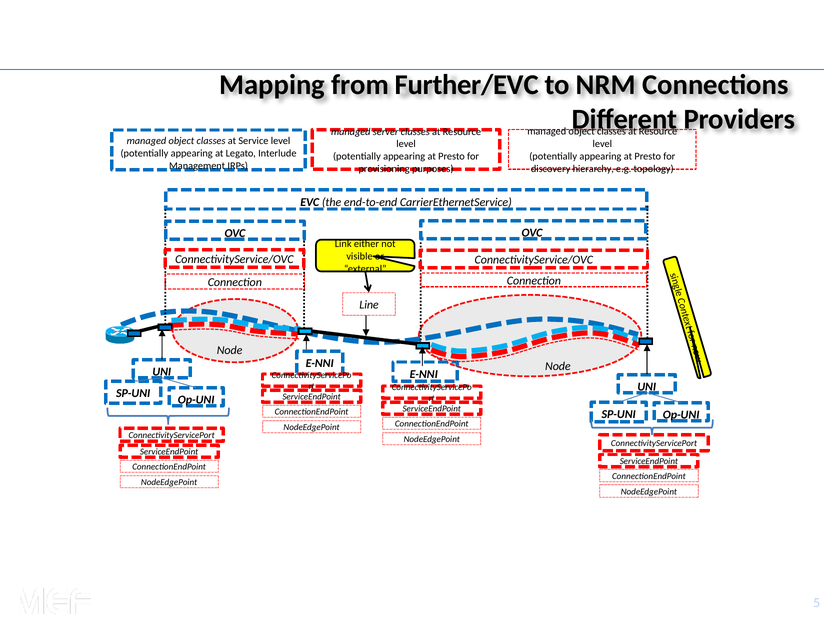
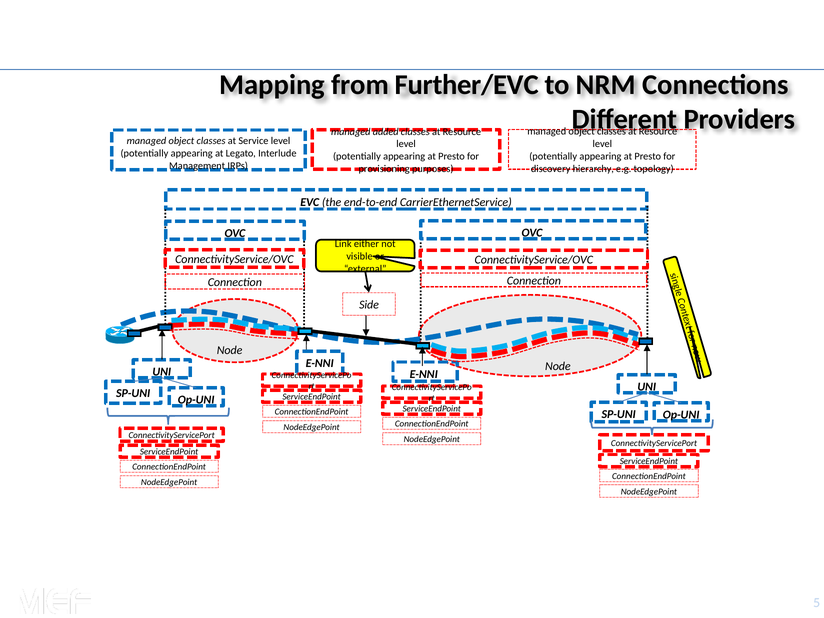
server: server -> added (386, 132)
Line: Line -> Side (369, 305)
